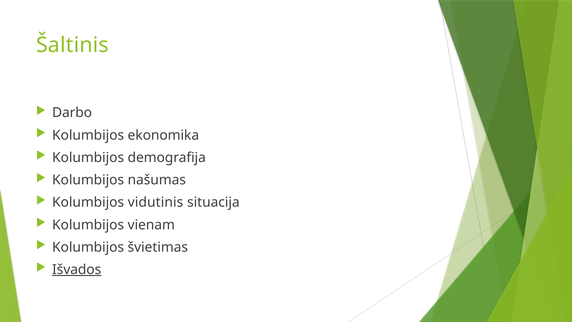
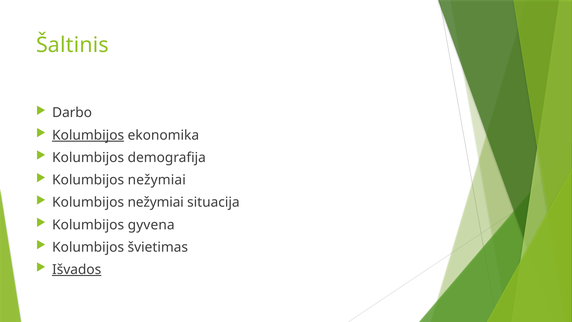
Kolumbijos underline: none -> present (88, 135)
našumas: našumas -> nežymiai (157, 180)
vidutinis: vidutinis -> nežymiai (156, 202)
vienam: vienam -> gyvena (151, 225)
